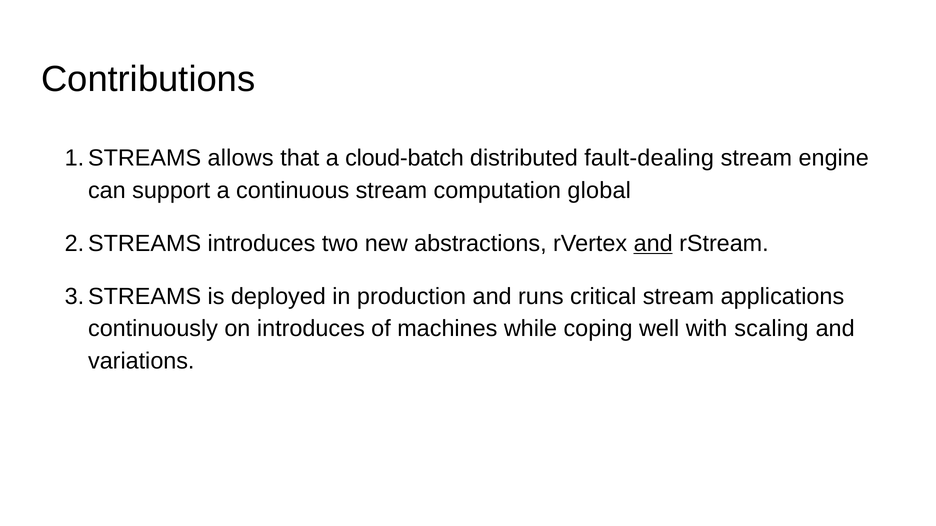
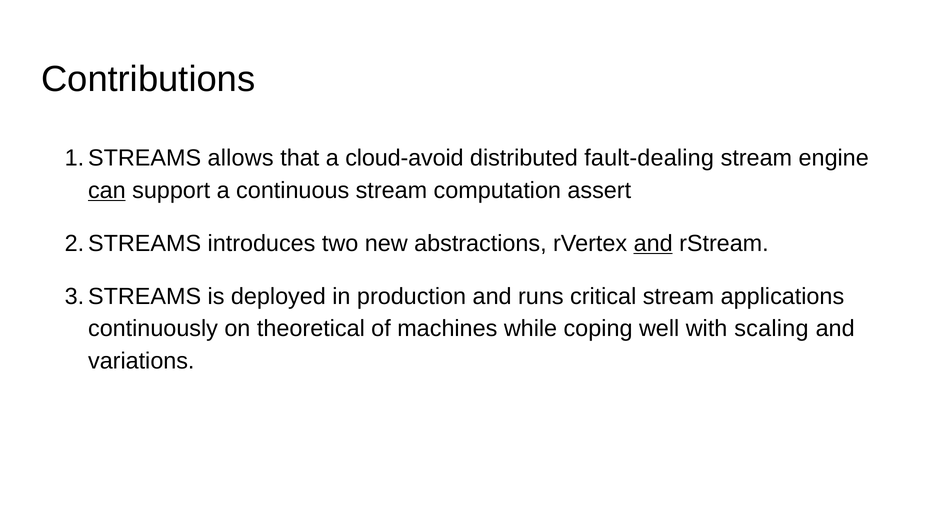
cloud-batch: cloud-batch -> cloud-avoid (404, 158)
can underline: none -> present (107, 191)
global: global -> assert (599, 191)
on introduces: introduces -> theoretical (311, 329)
